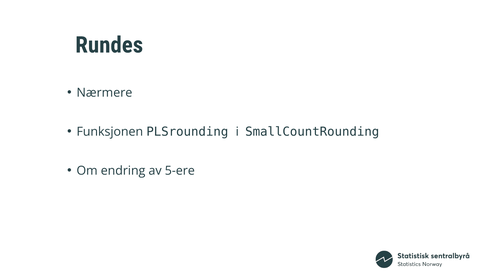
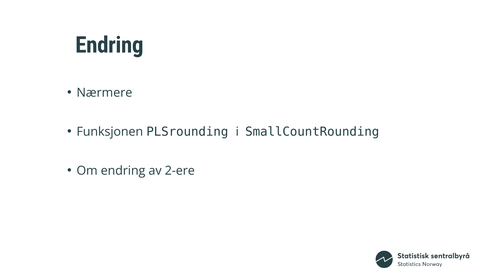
Rundes: Rundes -> Endring (109, 45)
5-ere: 5-ere -> 2-ere (180, 171)
